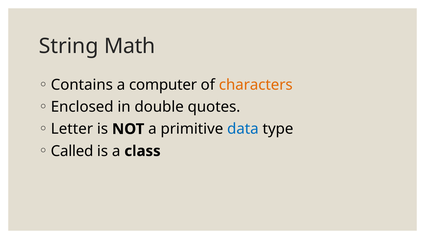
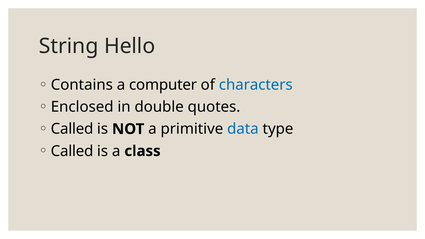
Math: Math -> Hello (130, 46)
characters colour: orange -> blue (256, 85)
Letter: Letter -> Called (72, 129)
